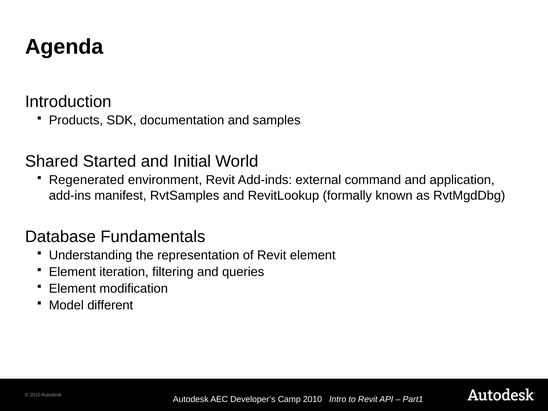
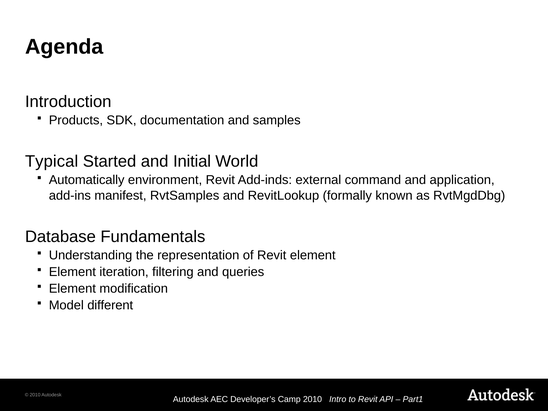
Shared: Shared -> Typical (52, 161)
Regenerated: Regenerated -> Automatically (87, 180)
